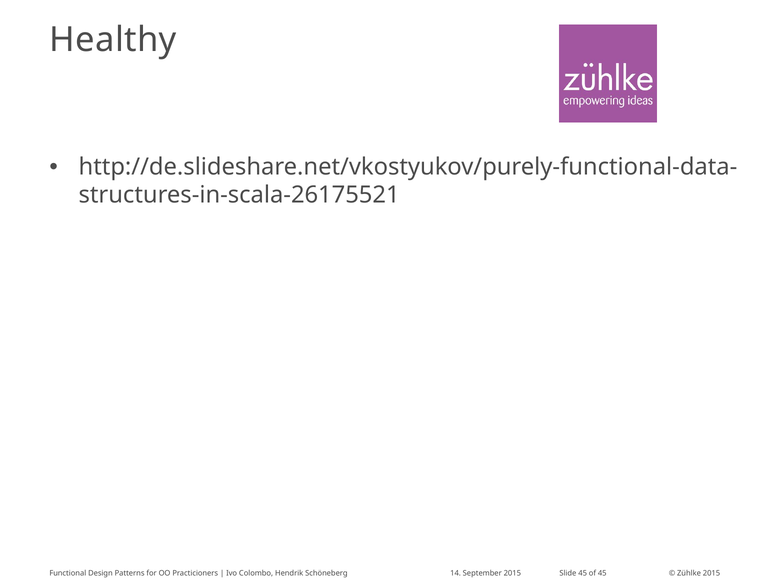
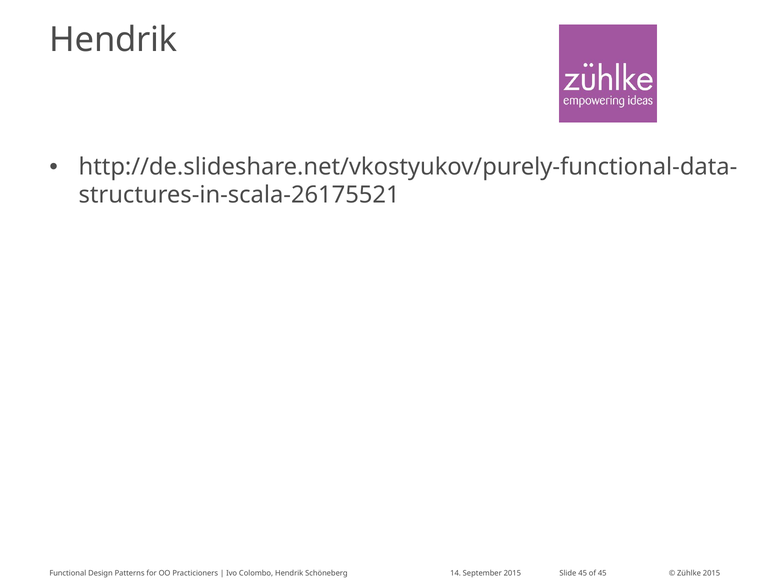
Healthy: Healthy -> Hendrik (113, 40)
